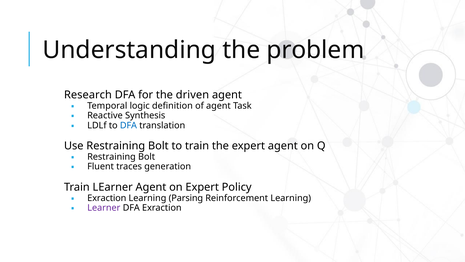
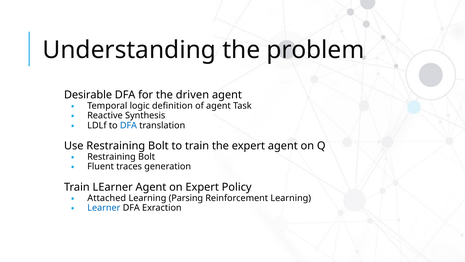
Research: Research -> Desirable (88, 95)
Exraction: Exraction -> Attached (107, 198)
Learner colour: purple -> blue (104, 208)
